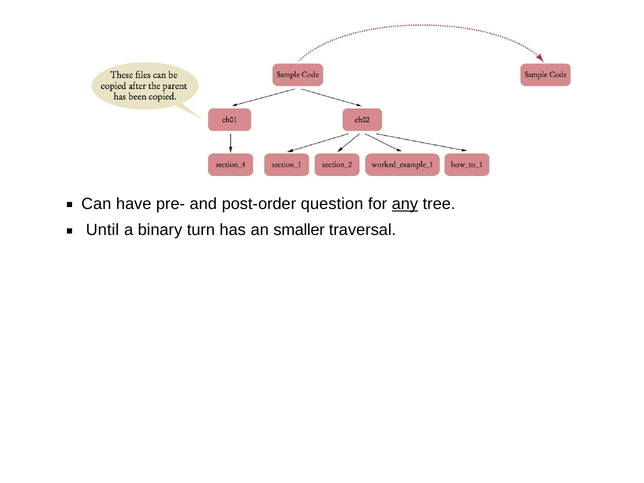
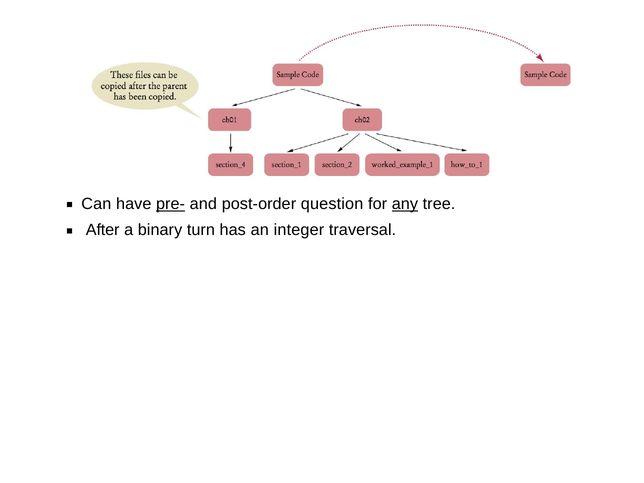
pre- underline: none -> present (171, 204)
Until: Until -> After (103, 230)
smaller: smaller -> integer (299, 230)
